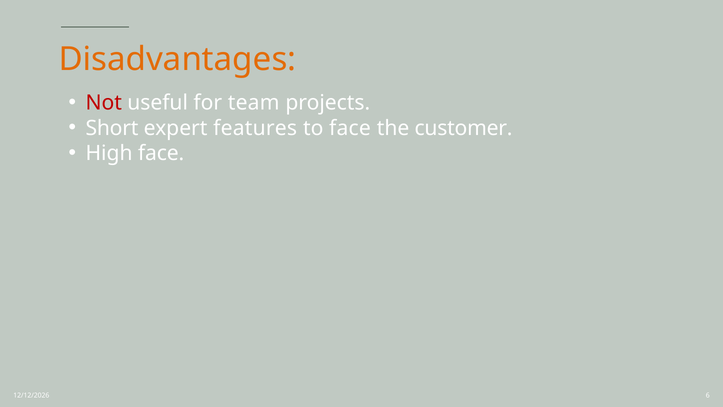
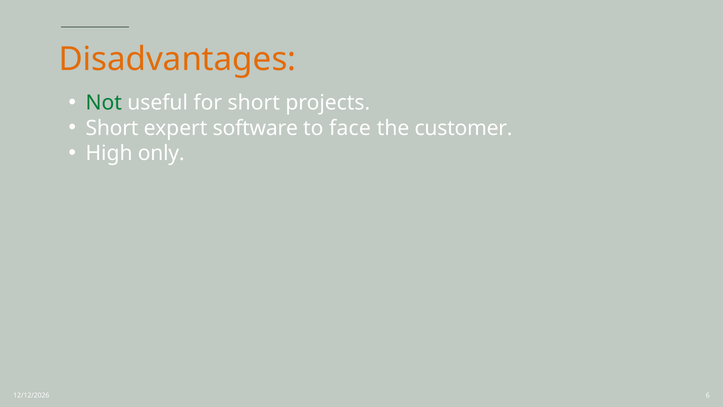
Not colour: red -> green (104, 103)
for team: team -> short (254, 103)
features: features -> software (255, 128)
High face: face -> only (161, 153)
